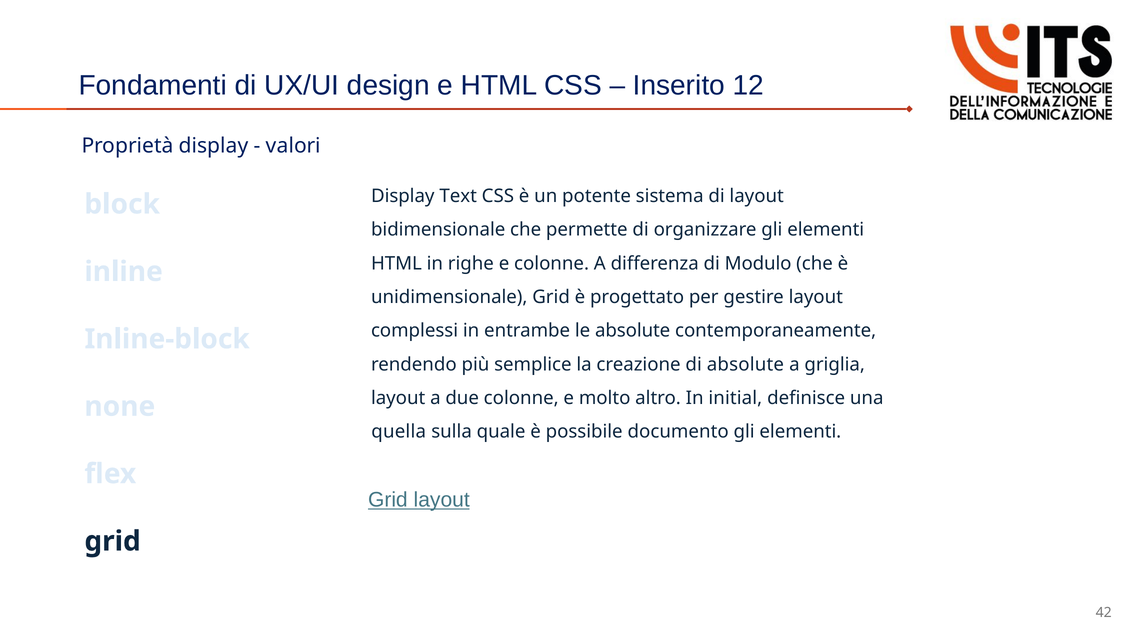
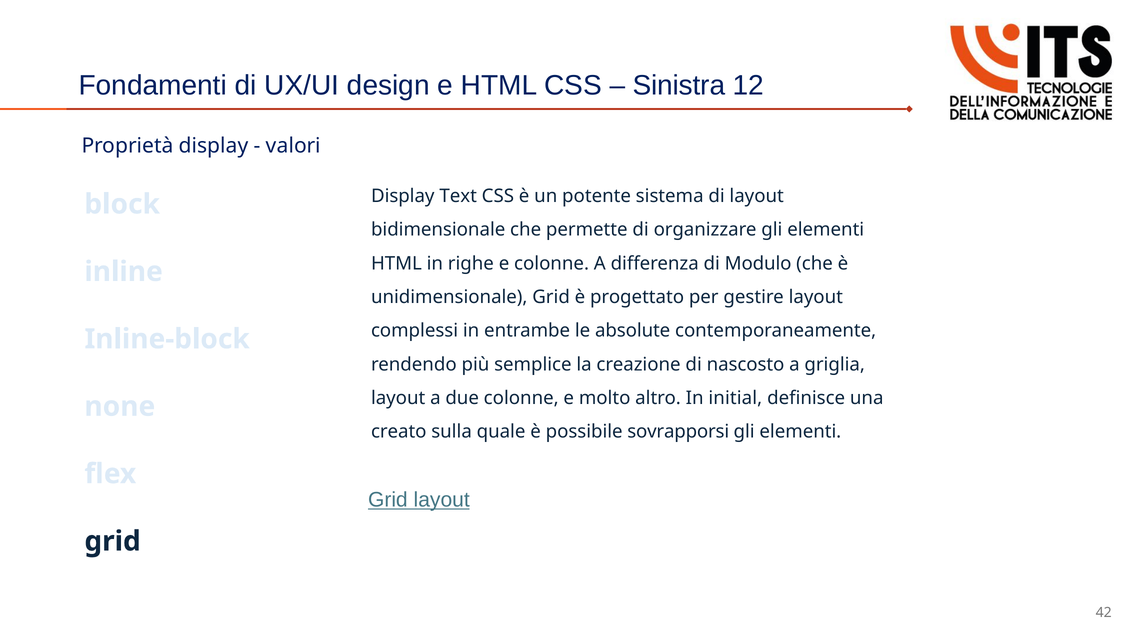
Inserito: Inserito -> Sinistra (679, 85)
di absolute: absolute -> nascosto (746, 364)
quella: quella -> creato (399, 432)
documento: documento -> sovrapporsi (678, 432)
